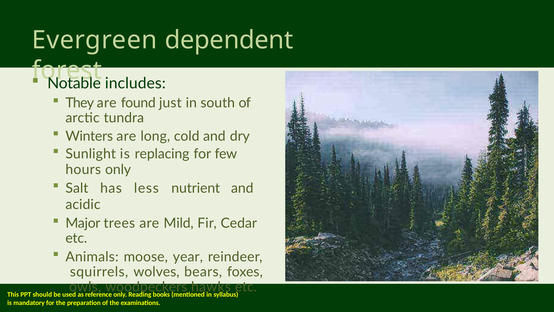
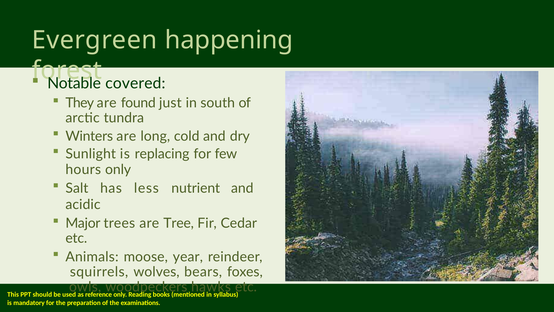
dependent: dependent -> happening (229, 40)
includes: includes -> covered (135, 83)
Mild: Mild -> Tree (179, 223)
